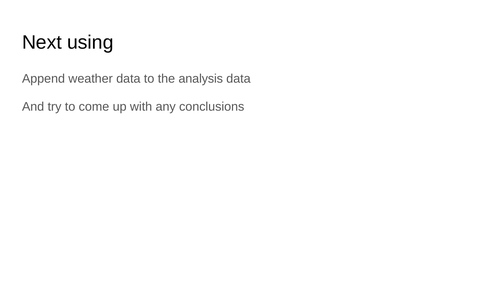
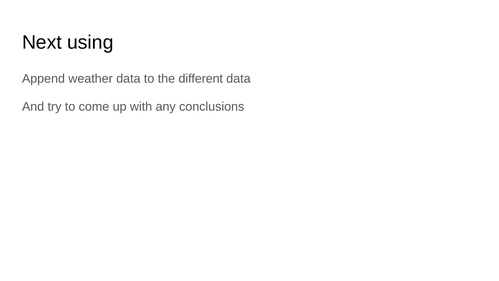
analysis: analysis -> different (201, 78)
